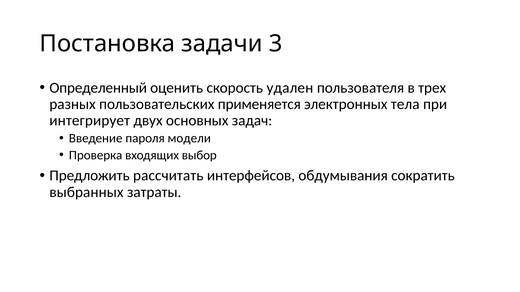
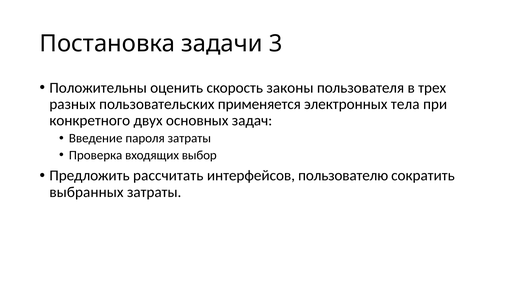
Определенный: Определенный -> Положительны (98, 88)
удален: удален -> законы (290, 88)
интегрирует: интегрирует -> конкретного (90, 121)
пароля модели: модели -> затраты (189, 139)
обдумывания: обдумывания -> пользователю (343, 176)
